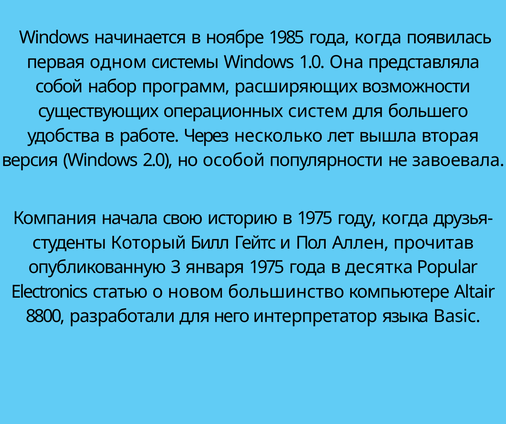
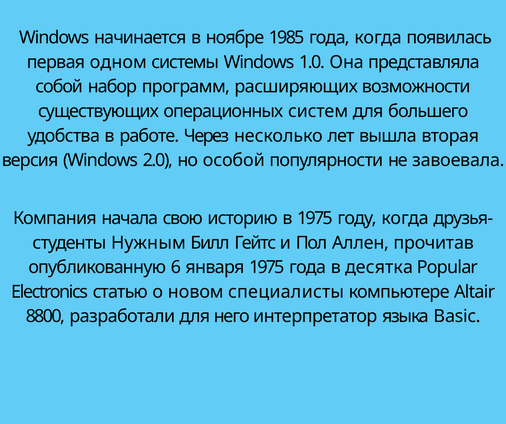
Который: Который -> Нужным (148, 243)
3: 3 -> 6 (176, 267)
большинство: большинство -> специалисты (286, 292)
